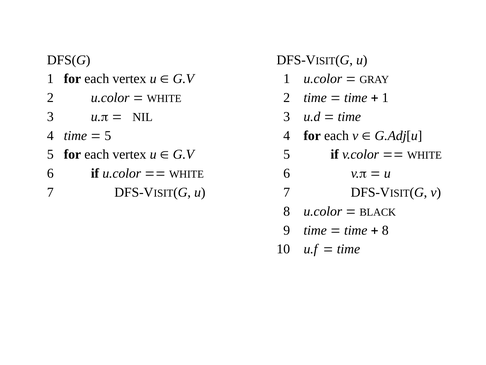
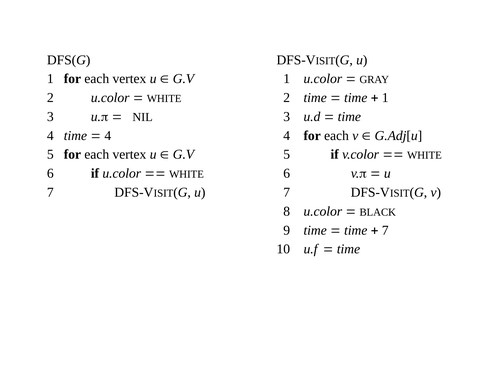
5: 5 -> 4 (108, 135)
8: 8 -> 7 (385, 230)
